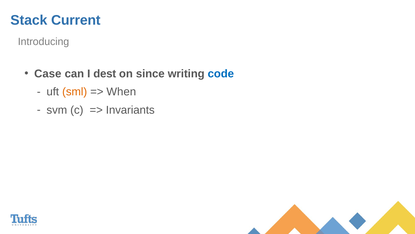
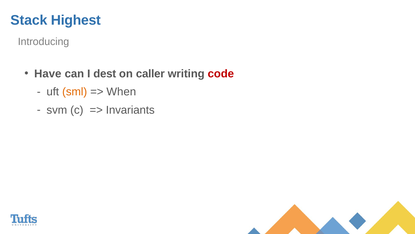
Current: Current -> Highest (76, 20)
Case: Case -> Have (48, 73)
since: since -> caller (150, 73)
code colour: blue -> red (221, 73)
